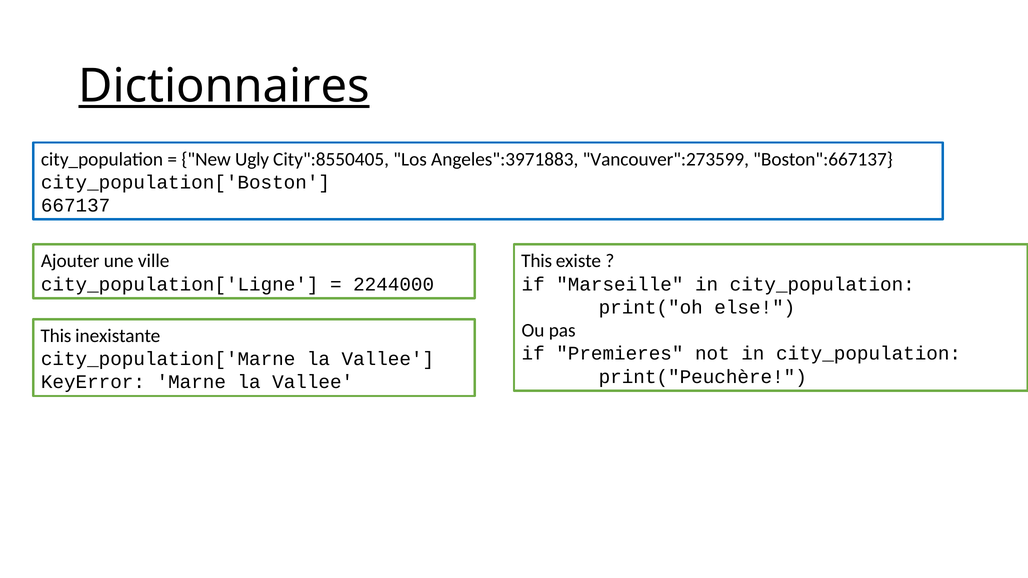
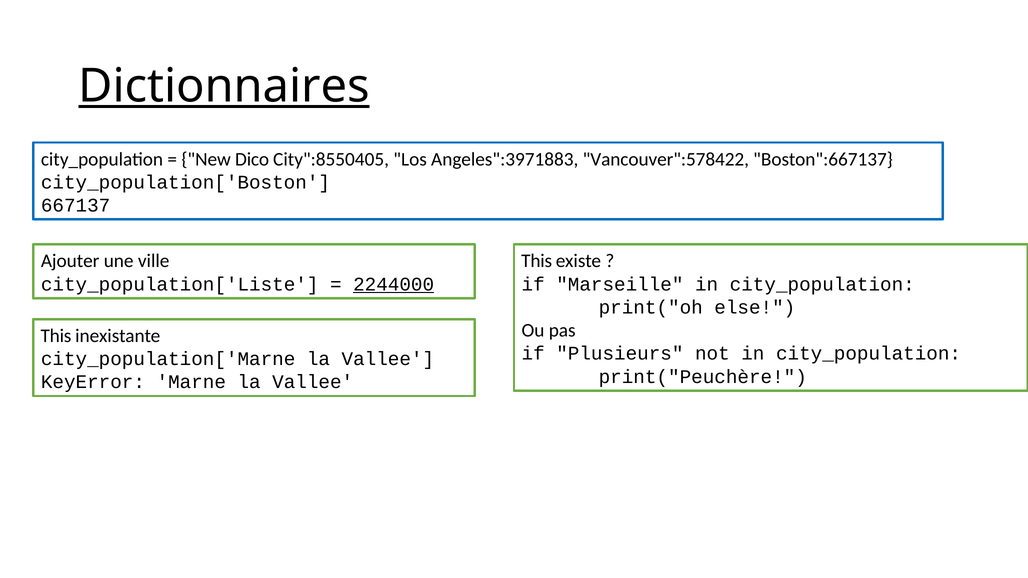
Ugly: Ugly -> Dico (252, 159)
Vancouver":273599: Vancouver":273599 -> Vancouver":578422 (666, 159)
city_population['Ligne: city_population['Ligne -> city_population['Liste (180, 284)
2244000 underline: none -> present (394, 284)
Premieres: Premieres -> Plusieurs (620, 354)
